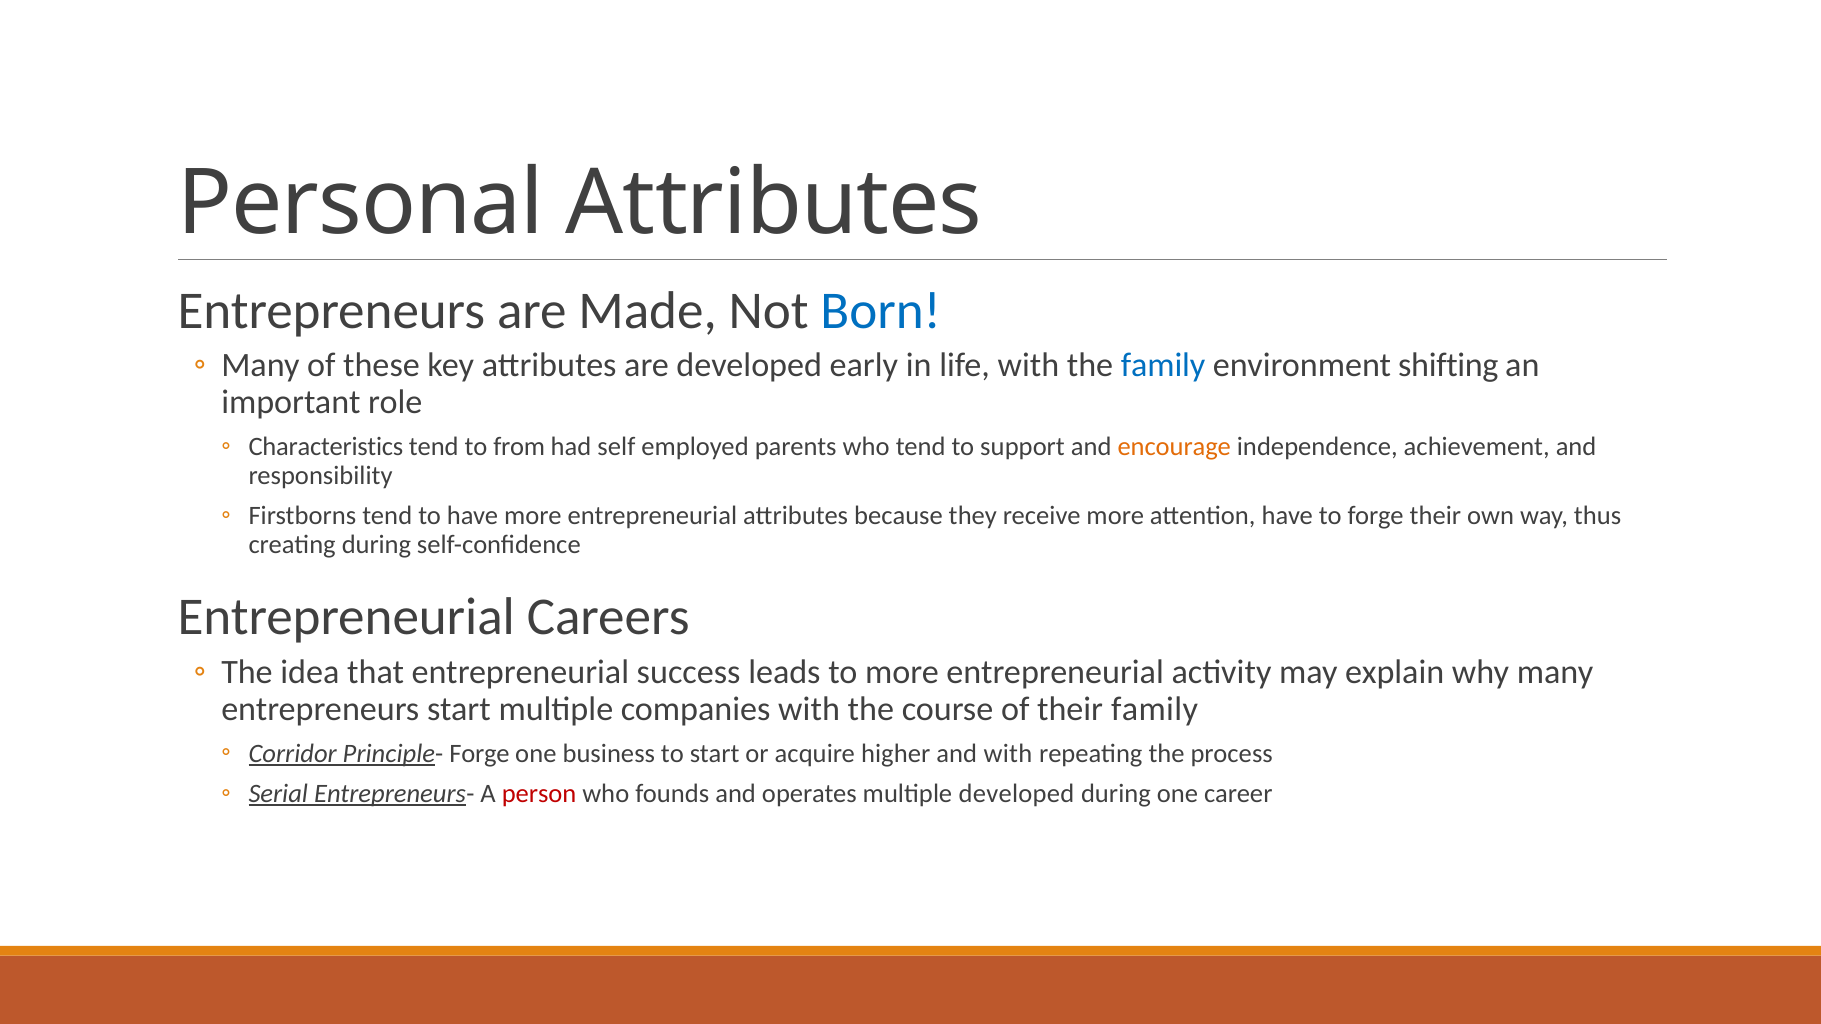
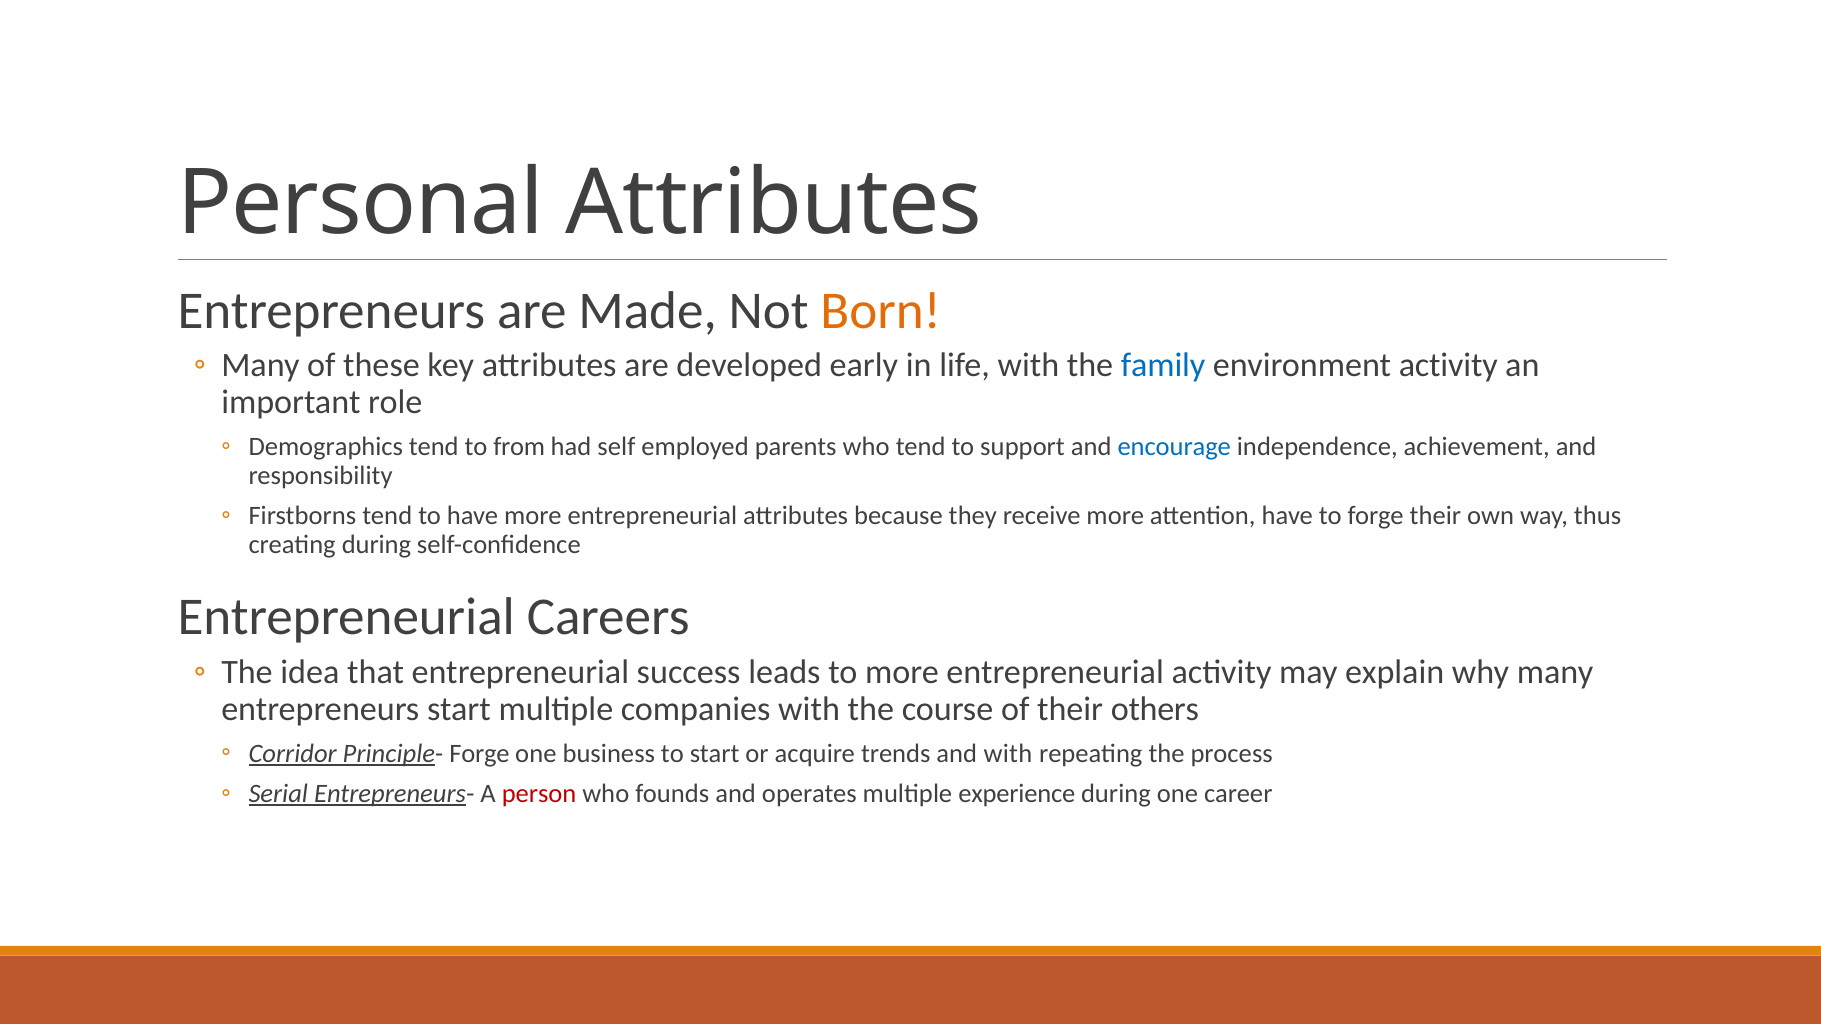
Born colour: blue -> orange (881, 311)
environment shifting: shifting -> activity (1448, 366)
Characteristics: Characteristics -> Demographics (326, 447)
encourage colour: orange -> blue (1174, 447)
their family: family -> others (1155, 709)
higher: higher -> trends (896, 754)
multiple developed: developed -> experience (1017, 794)
